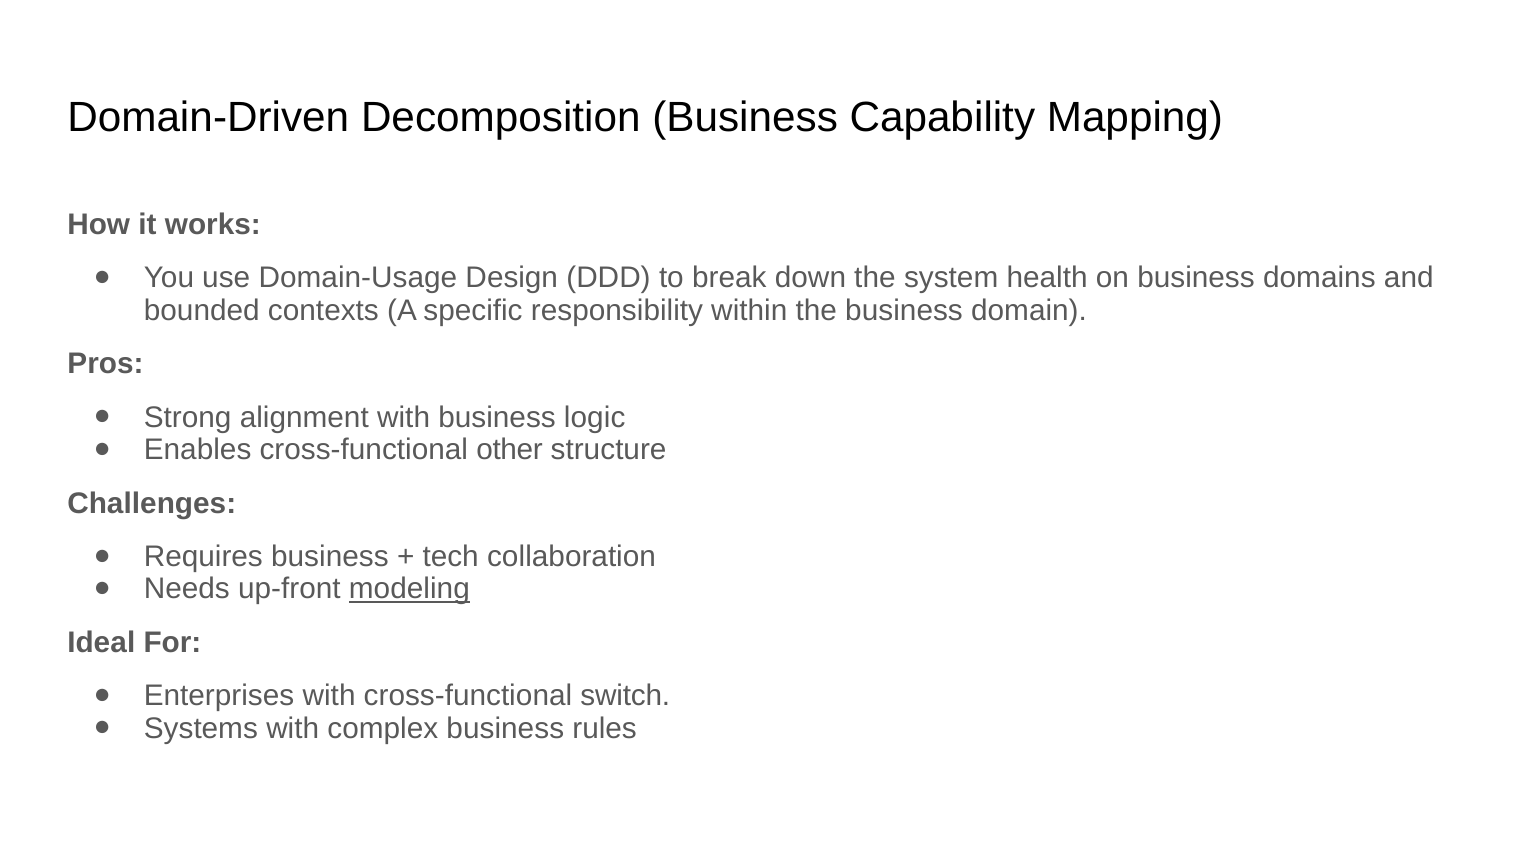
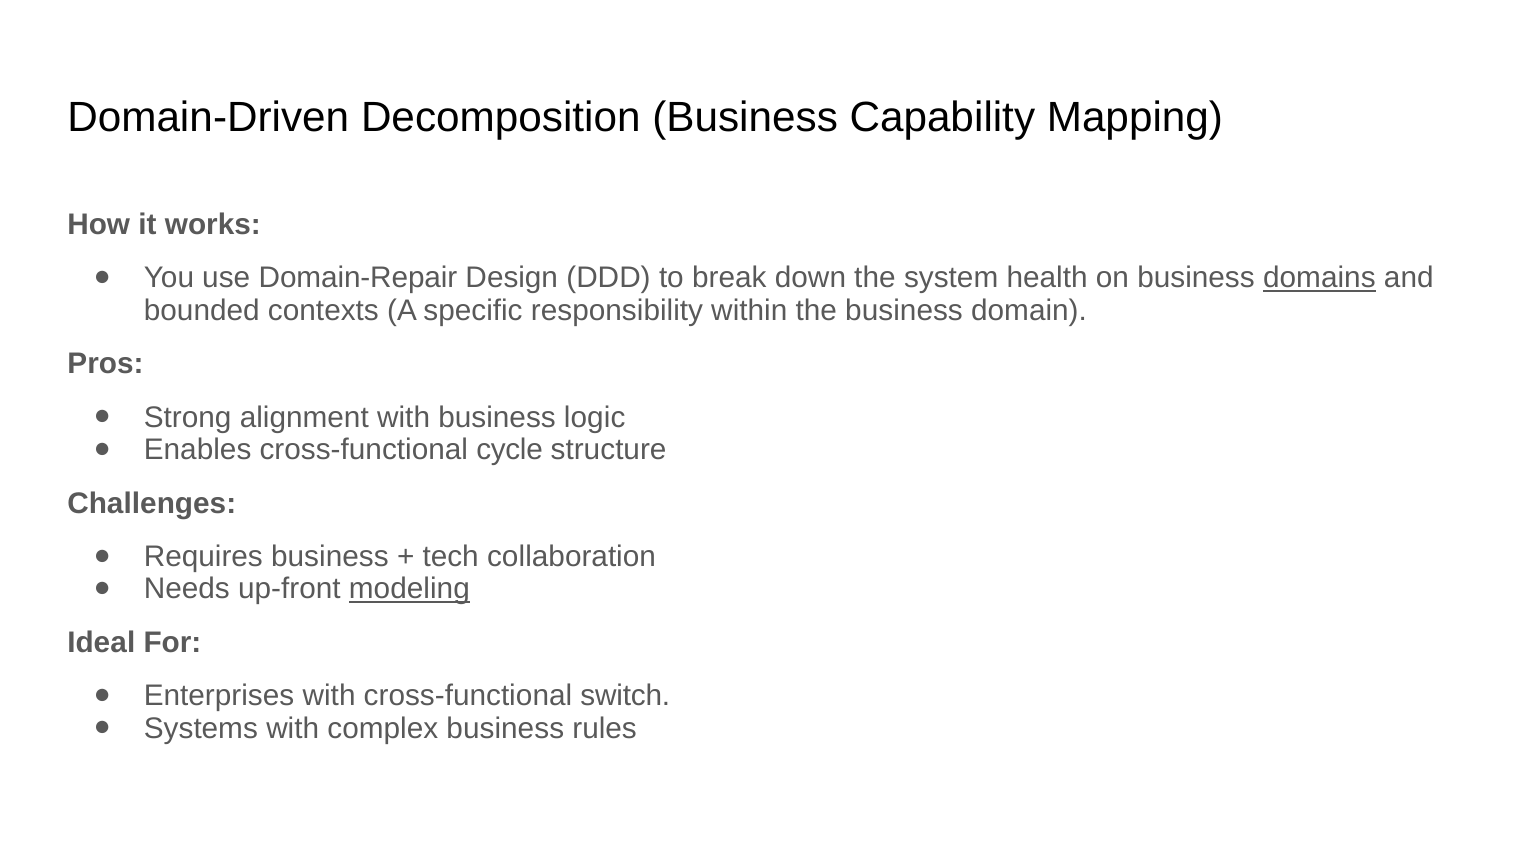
Domain-Usage: Domain-Usage -> Domain-Repair (358, 278)
domains underline: none -> present (1319, 278)
other: other -> cycle (510, 450)
